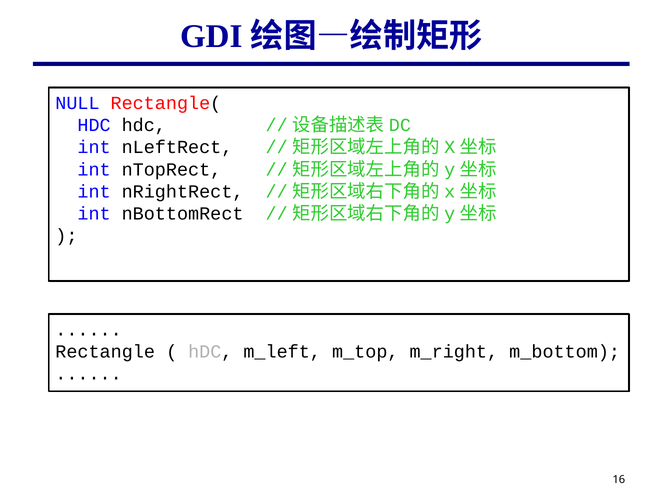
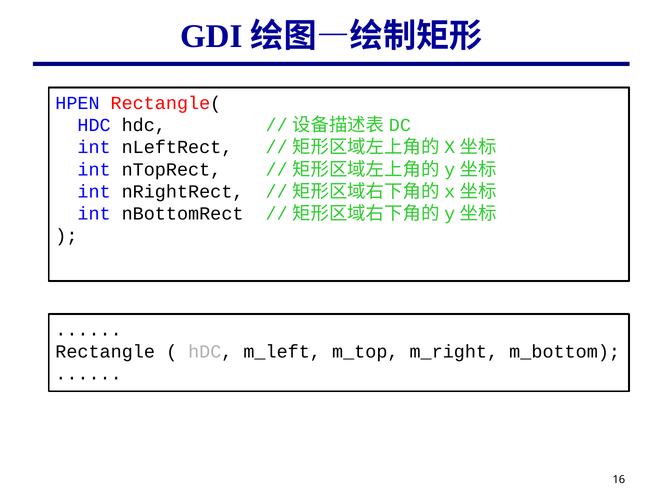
NULL: NULL -> HPEN (77, 103)
